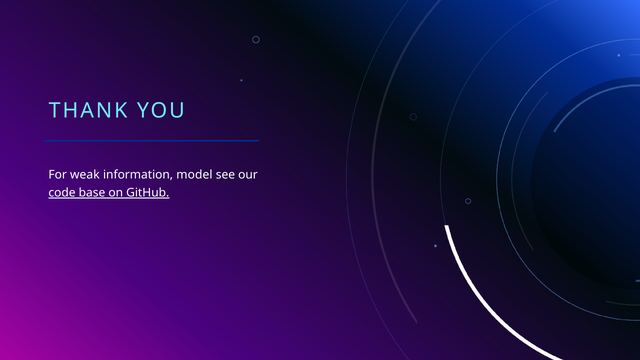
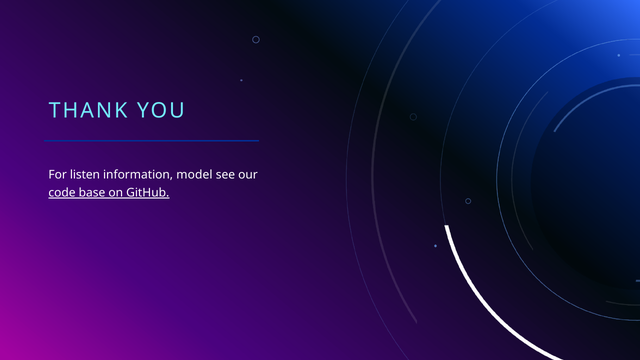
weak: weak -> listen (85, 175)
